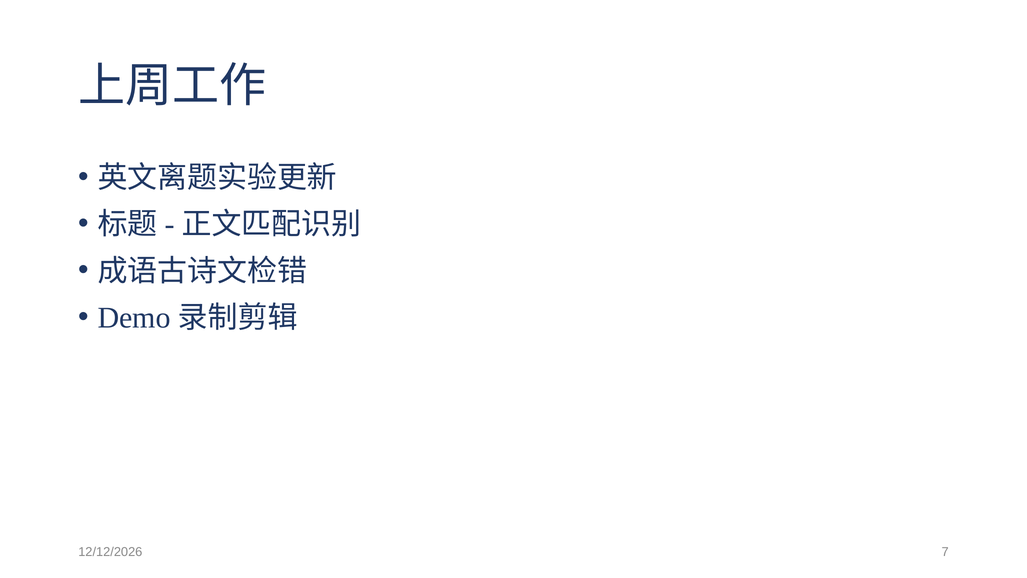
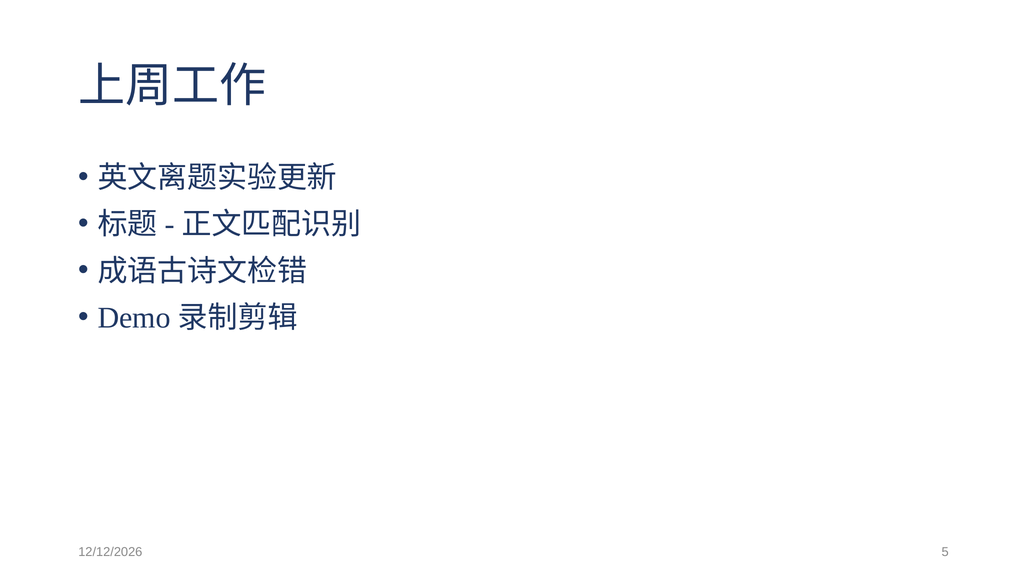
7: 7 -> 5 (945, 552)
